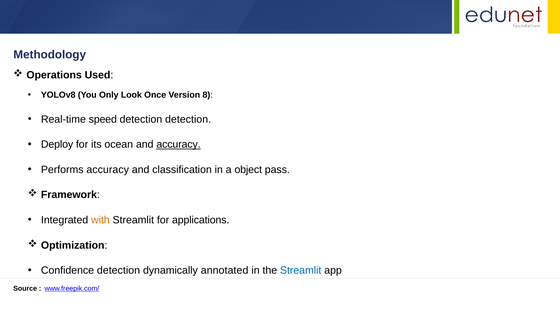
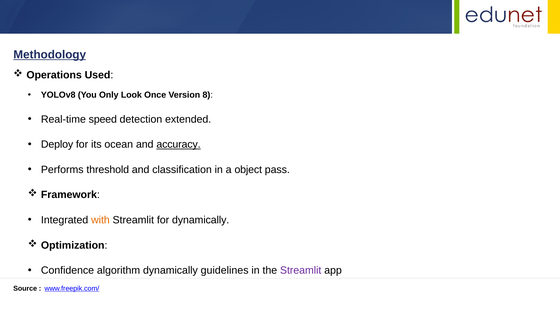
Methodology underline: none -> present (50, 55)
detection detection: detection -> extended (188, 119)
Performs accuracy: accuracy -> threshold (108, 170)
for applications: applications -> dynamically (201, 220)
Confidence detection: detection -> algorithm (119, 270)
annotated: annotated -> guidelines (225, 270)
Streamlit colour: blue -> purple (301, 270)
